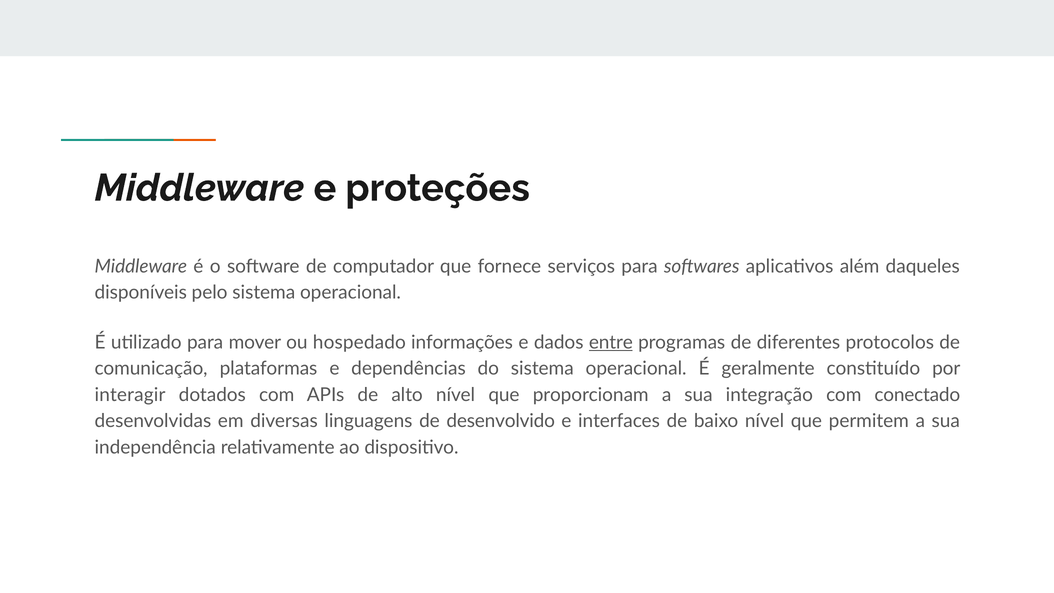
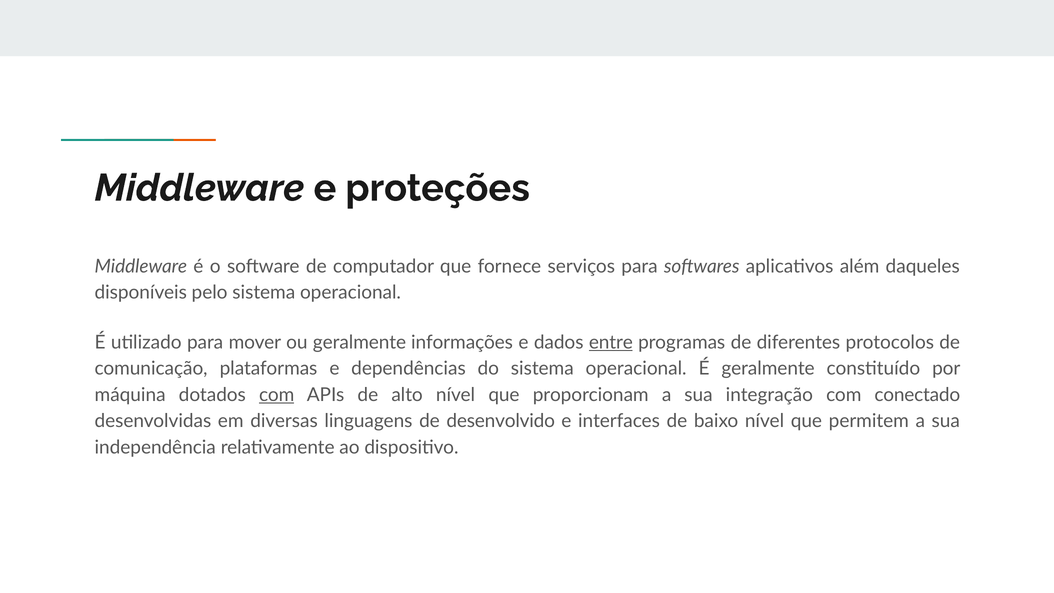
ou hospedado: hospedado -> geralmente (359, 342)
interagir: interagir -> máquina (130, 395)
com underline: none -> present (277, 395)
